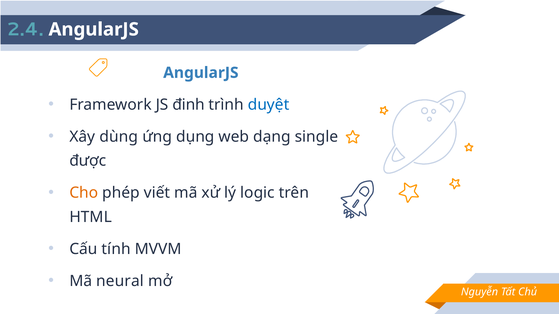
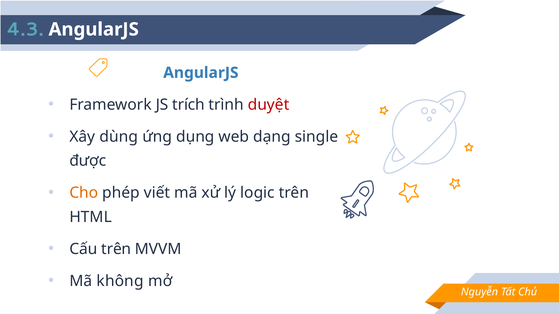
2.4: 2.4 -> 4.3 (25, 29)
định: định -> trích (189, 105)
duyệt colour: blue -> red (269, 105)
Cấu tính: tính -> trên (116, 249)
neural: neural -> không (120, 281)
